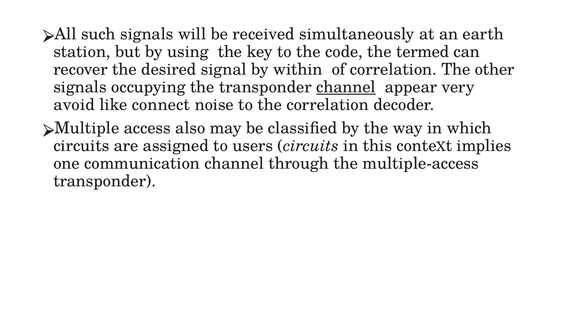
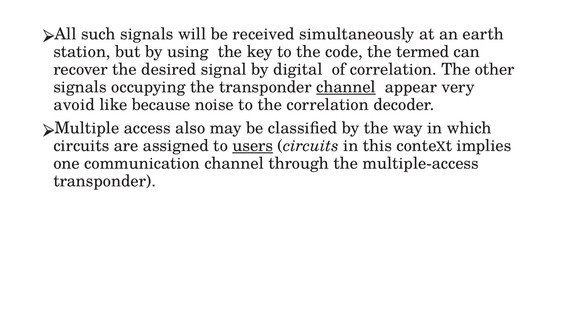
within: within -> digital (298, 69)
connect: connect -> because (161, 105)
users underline: none -> present (253, 146)
